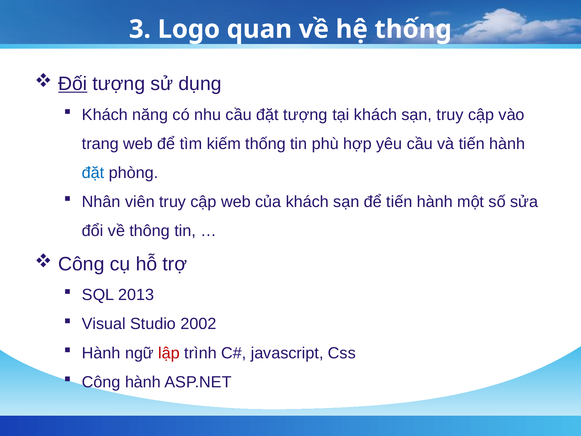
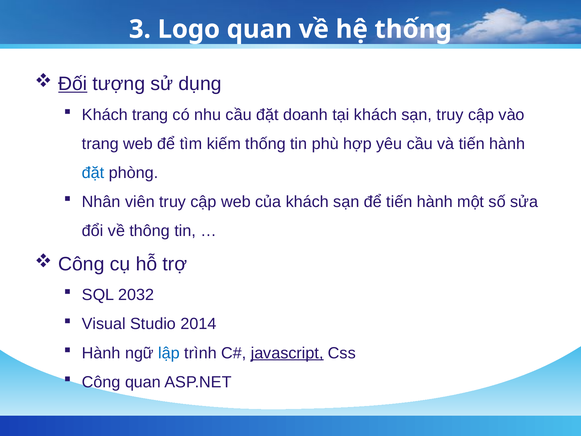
Khách năng: năng -> trang (150, 115)
đặt tượng: tượng -> doanh (305, 115)
2013: 2013 -> 2032 (136, 295)
2002: 2002 -> 2014 (198, 324)
lập colour: red -> blue (169, 353)
javascript underline: none -> present (287, 353)
Công hành: hành -> quan (143, 382)
